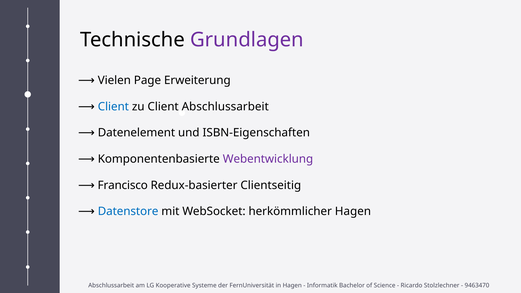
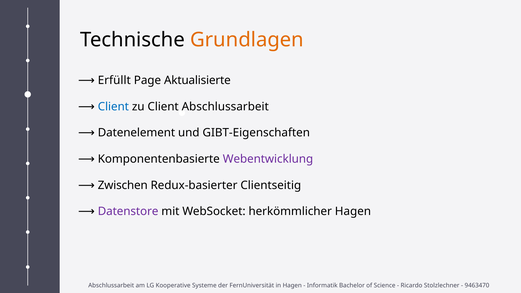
Grundlagen colour: purple -> orange (247, 40)
Vielen: Vielen -> Erfüllt (114, 80)
Erweiterung: Erweiterung -> Aktualisierte (197, 80)
ISBN-Eigenschaften: ISBN-Eigenschaften -> GIBT-Eigenschaften (256, 133)
Francisco: Francisco -> Zwischen (123, 185)
Datenstore colour: blue -> purple (128, 211)
